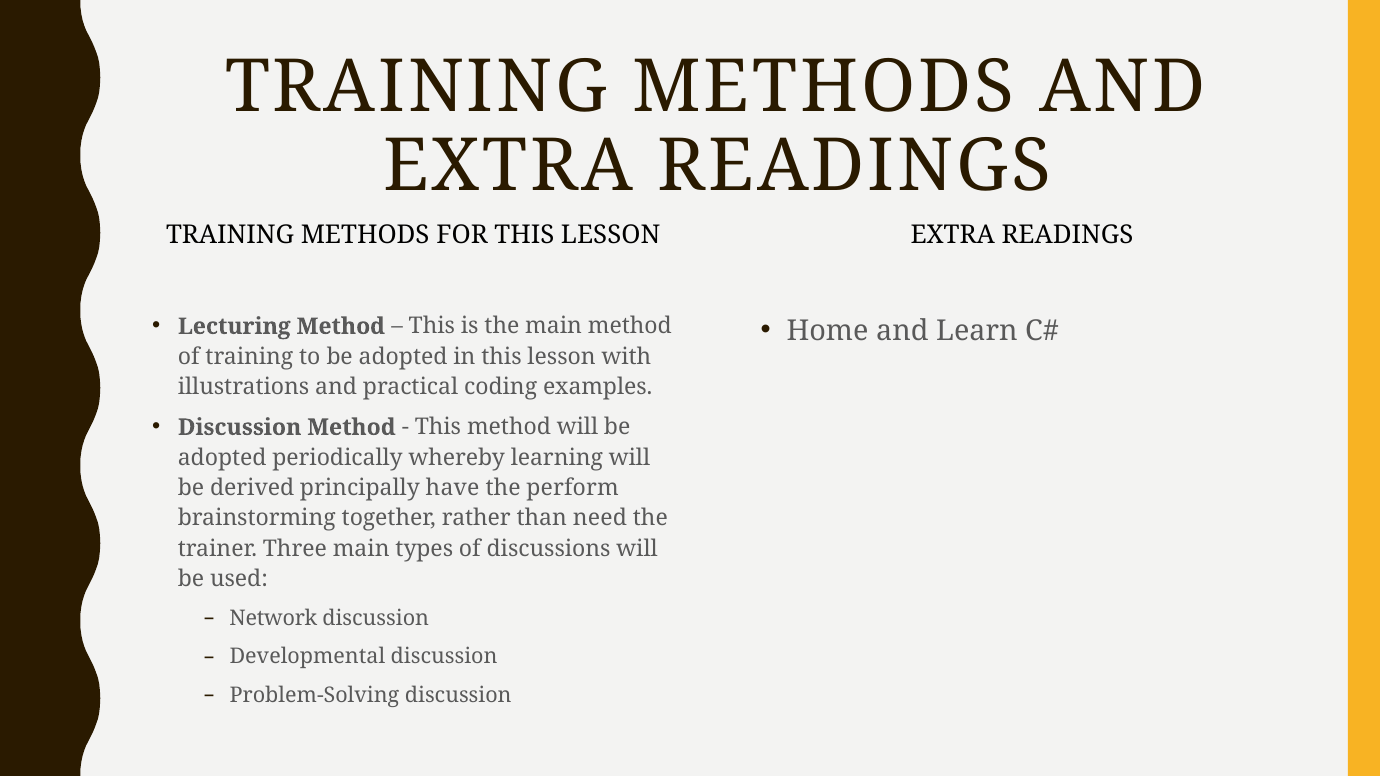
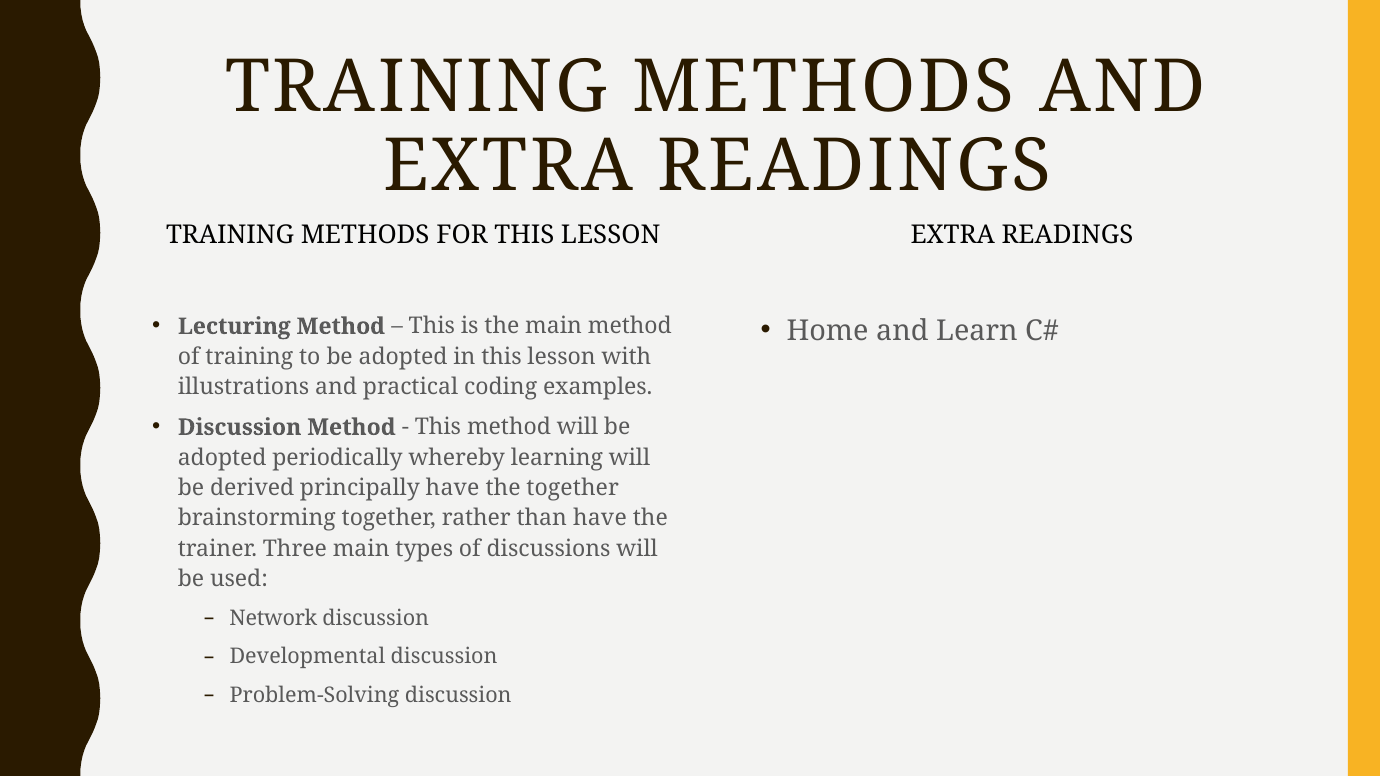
the perform: perform -> together (573, 488)
than need: need -> have (600, 518)
